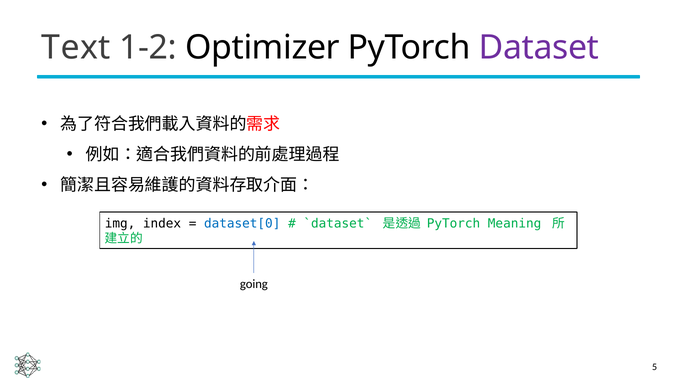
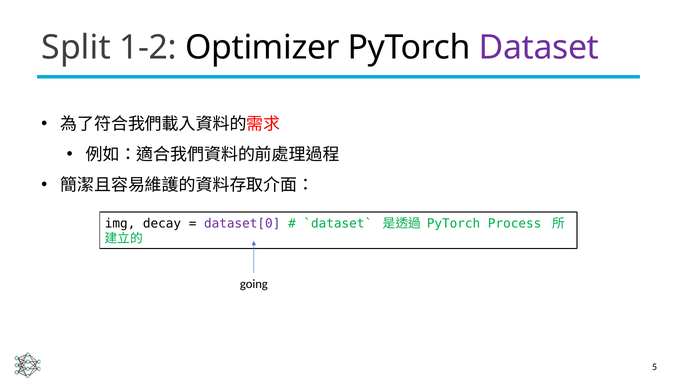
Text: Text -> Split (76, 48)
index: index -> decay (162, 223)
dataset[0 colour: blue -> purple (242, 223)
Meaning: Meaning -> Process (515, 223)
